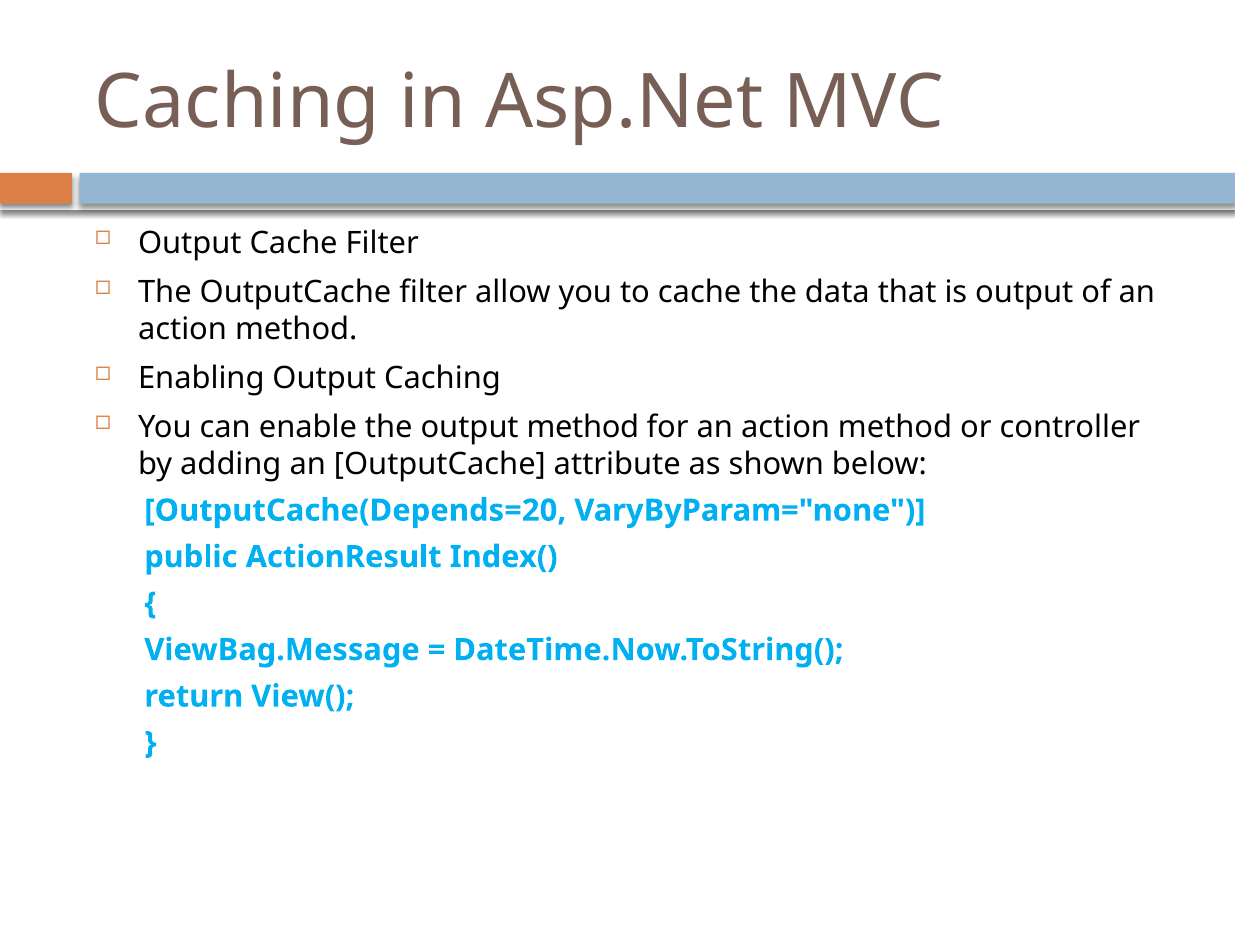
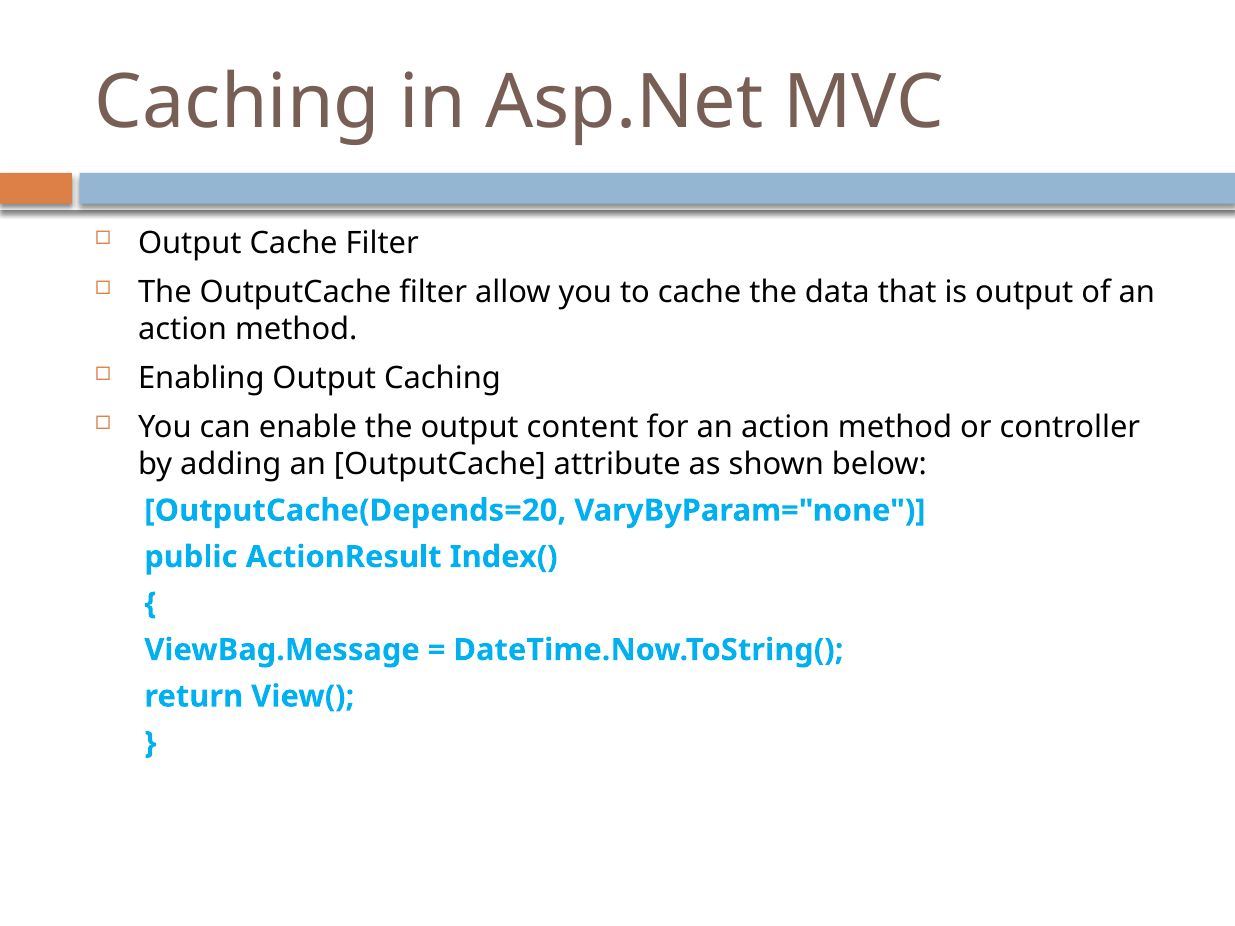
output method: method -> content (583, 427)
